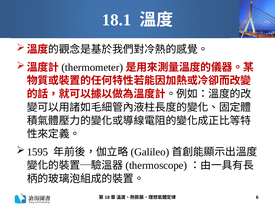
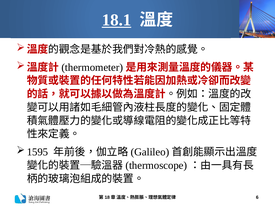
18.1 underline: none -> present (117, 20)
